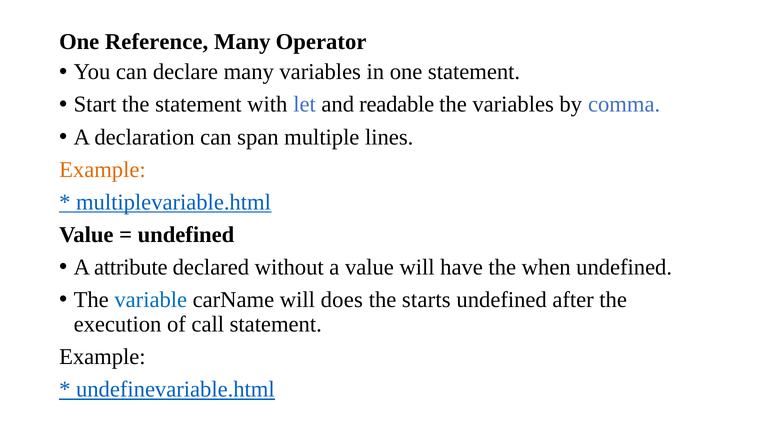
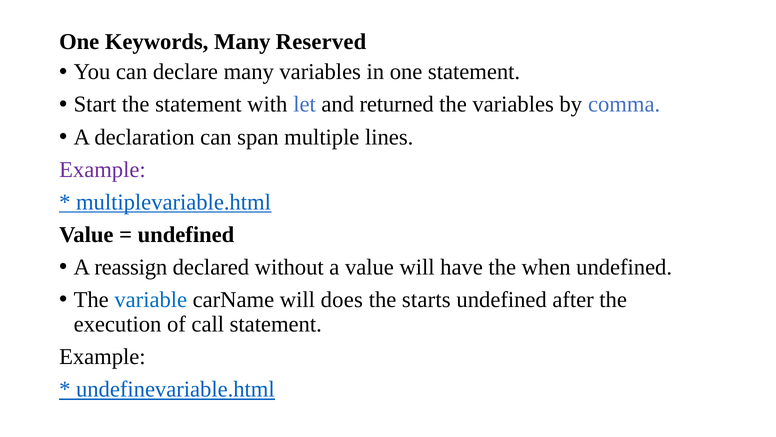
Reference: Reference -> Keywords (157, 42)
Operator: Operator -> Reserved (321, 42)
readable: readable -> returned (397, 104)
Example colour: orange -> purple (102, 169)
attribute: attribute -> reassign (131, 267)
